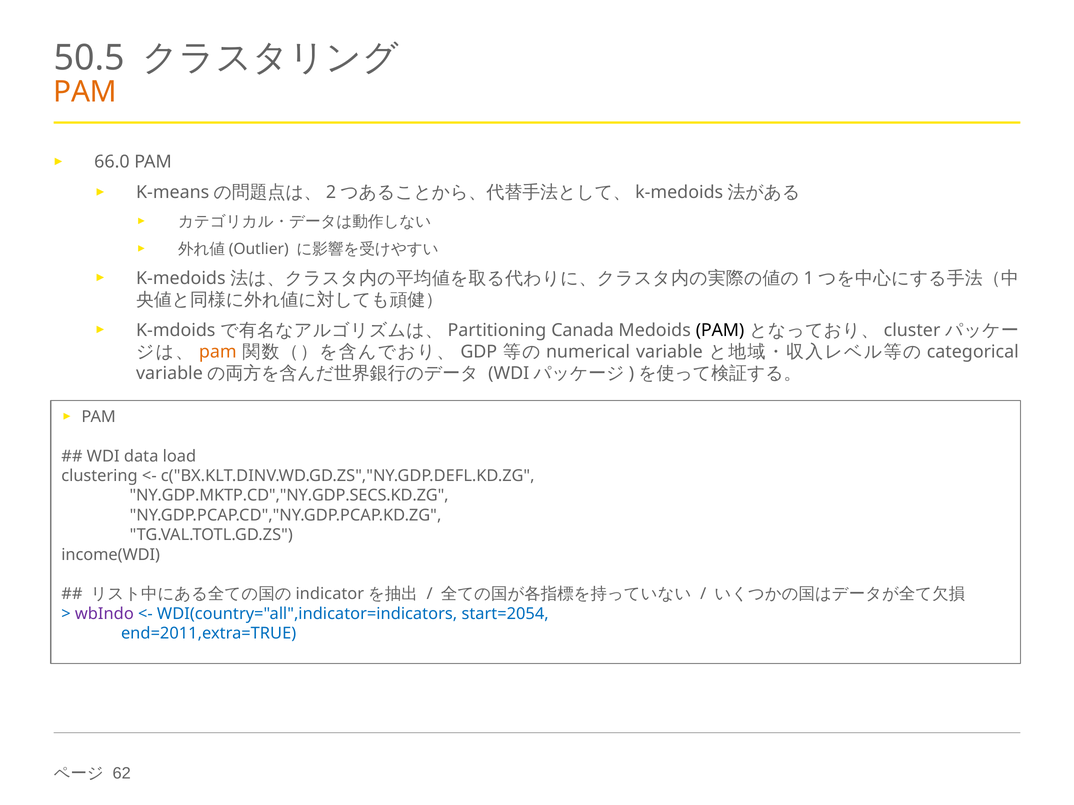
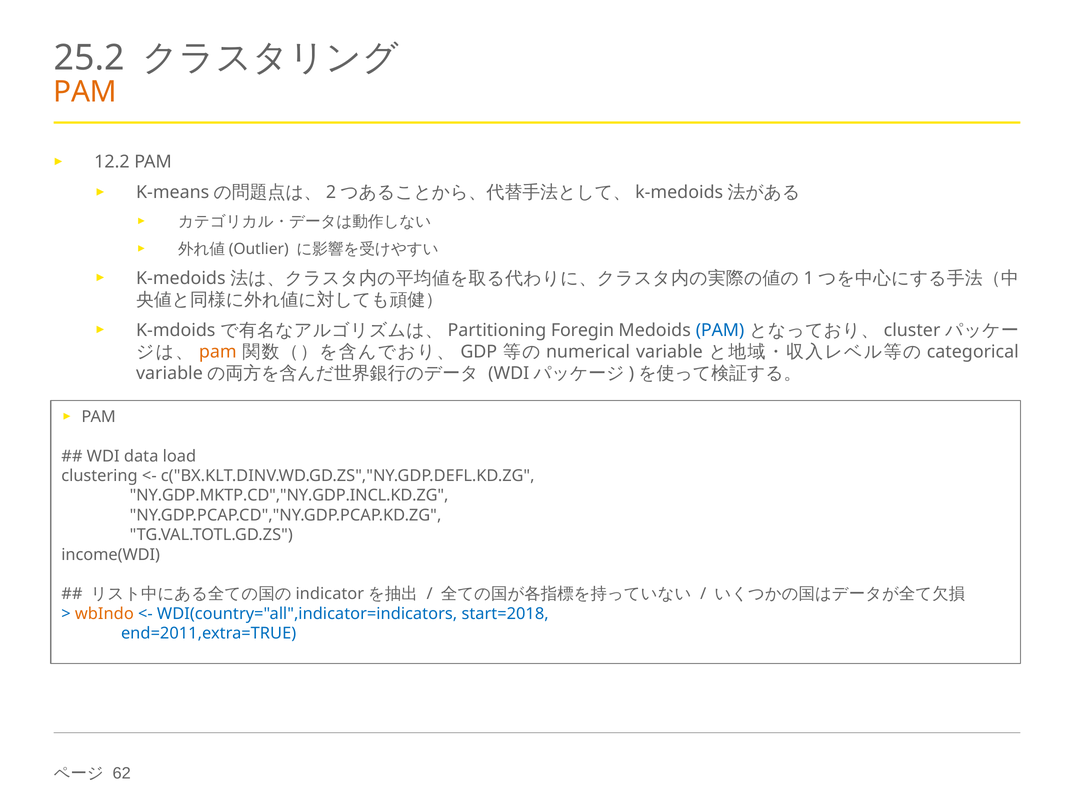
50.5: 50.5 -> 25.2 (89, 58)
66.0: 66.0 -> 12.2 (112, 162)
Canada: Canada -> Foregin (583, 330)
PAM colour: black -> blue (720, 330)
NY.GDP.MKTP.CD","NY.GDP.SECS.KD.ZG: NY.GDP.MKTP.CD","NY.GDP.SECS.KD.ZG -> NY.GDP.MKTP.CD","NY.GDP.INCL.KD.ZG (289, 496)
wbIndo colour: purple -> orange (104, 614)
start=2054: start=2054 -> start=2018 (505, 614)
